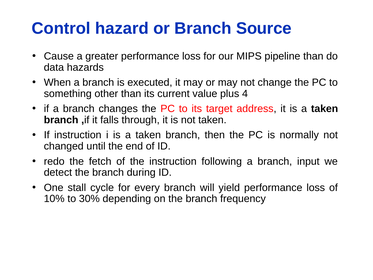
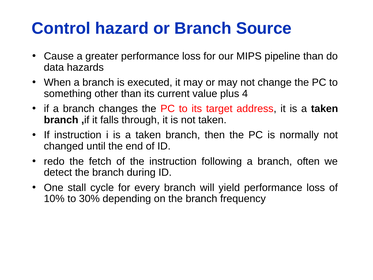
input: input -> often (308, 161)
